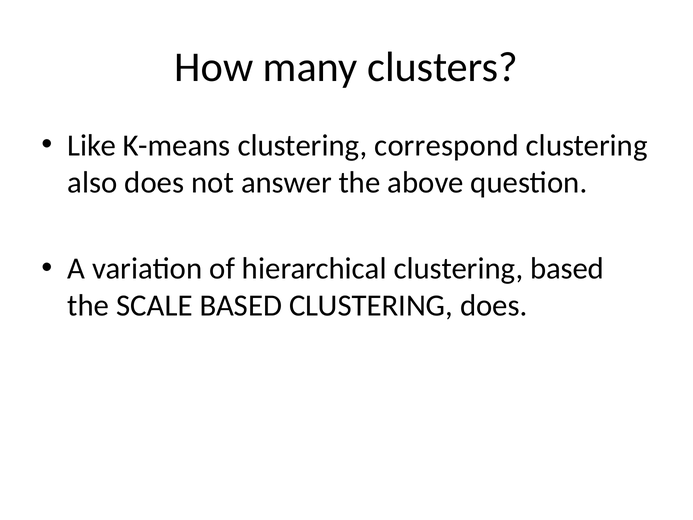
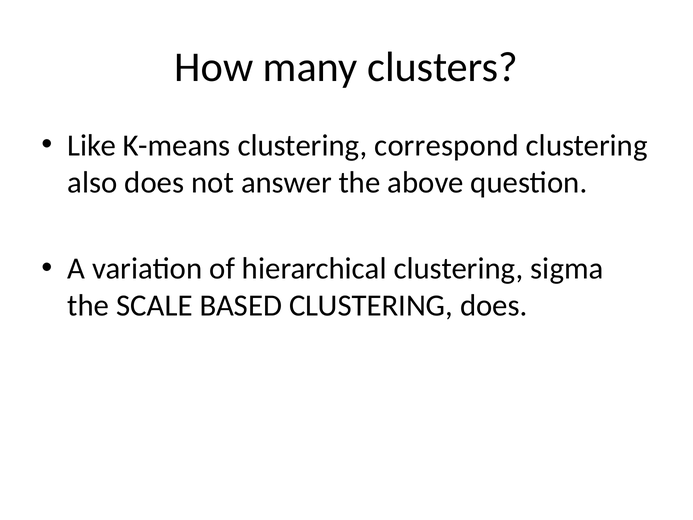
clustering based: based -> sigma (567, 269)
